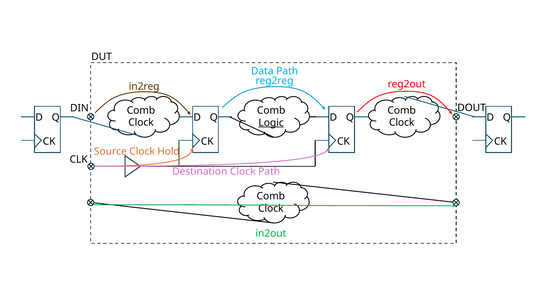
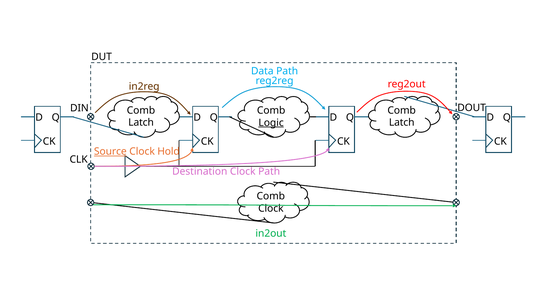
Clock: Clock -> Latch (141, 123)
Clock: Clock -> Latch (402, 123)
Source underline: none -> present (110, 152)
